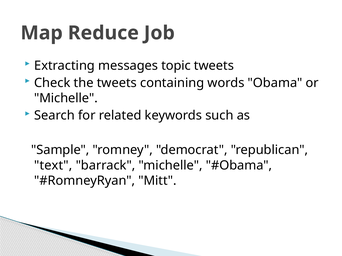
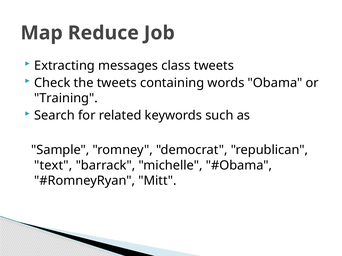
topic: topic -> class (176, 66)
Michelle: Michelle -> Training (66, 98)
